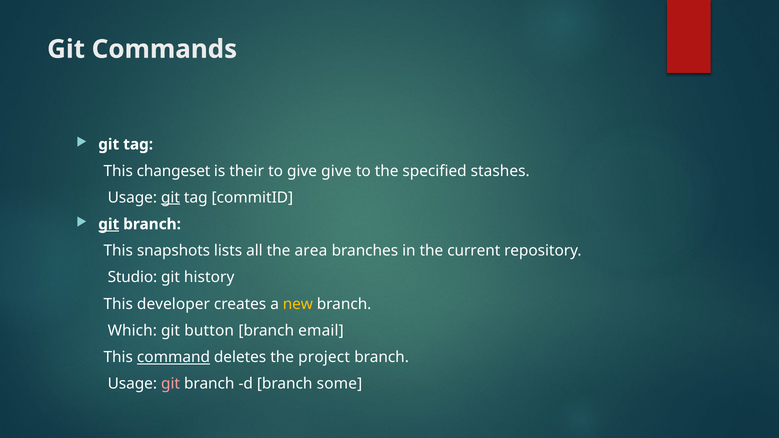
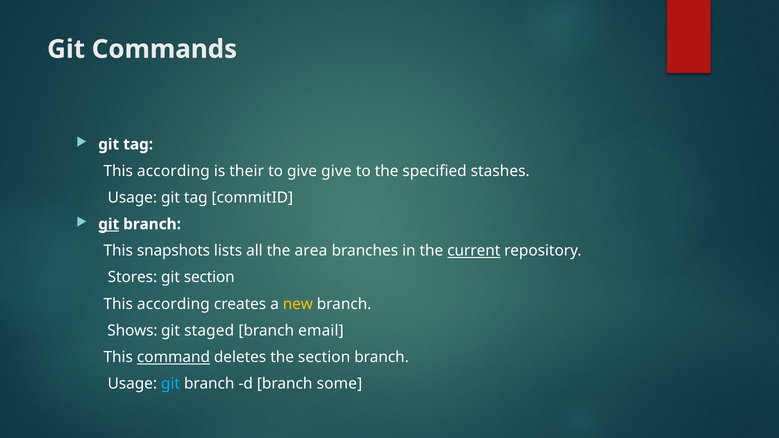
changeset: changeset -> according (173, 171)
git underline: present -> none (171, 198)
current underline: none -> present (474, 251)
Studio: Studio -> Stores (132, 277)
git history: history -> section (209, 277)
developer: developer -> according (173, 304)
Which: Which -> Shows (132, 331)
button: button -> staged (209, 331)
the project: project -> section (324, 357)
git colour: pink -> light blue (171, 384)
